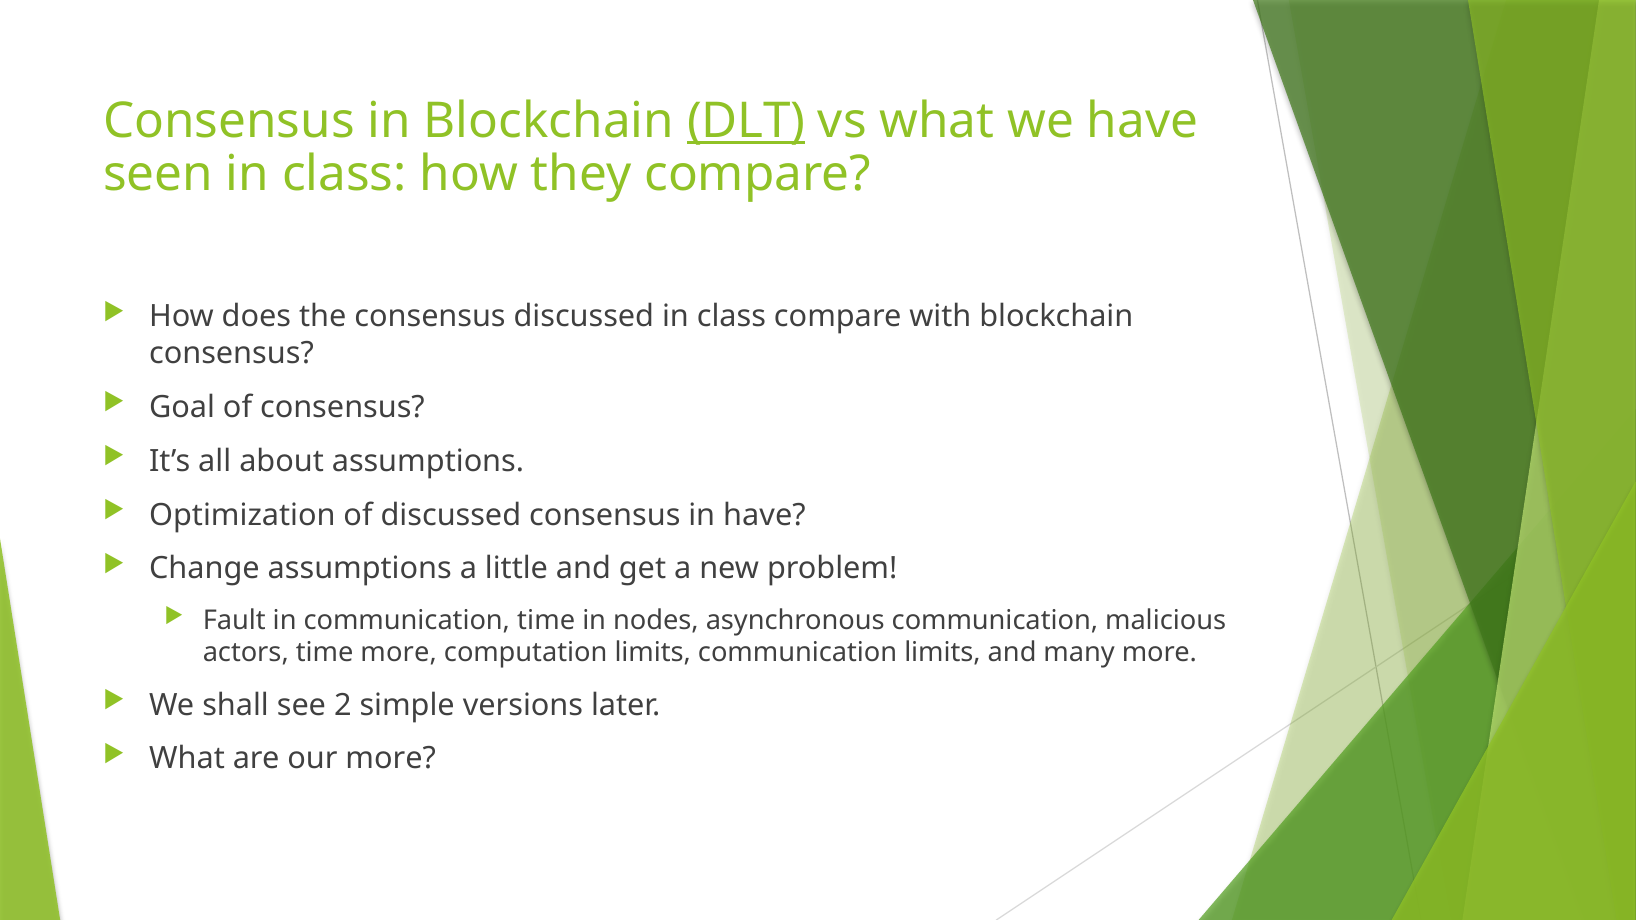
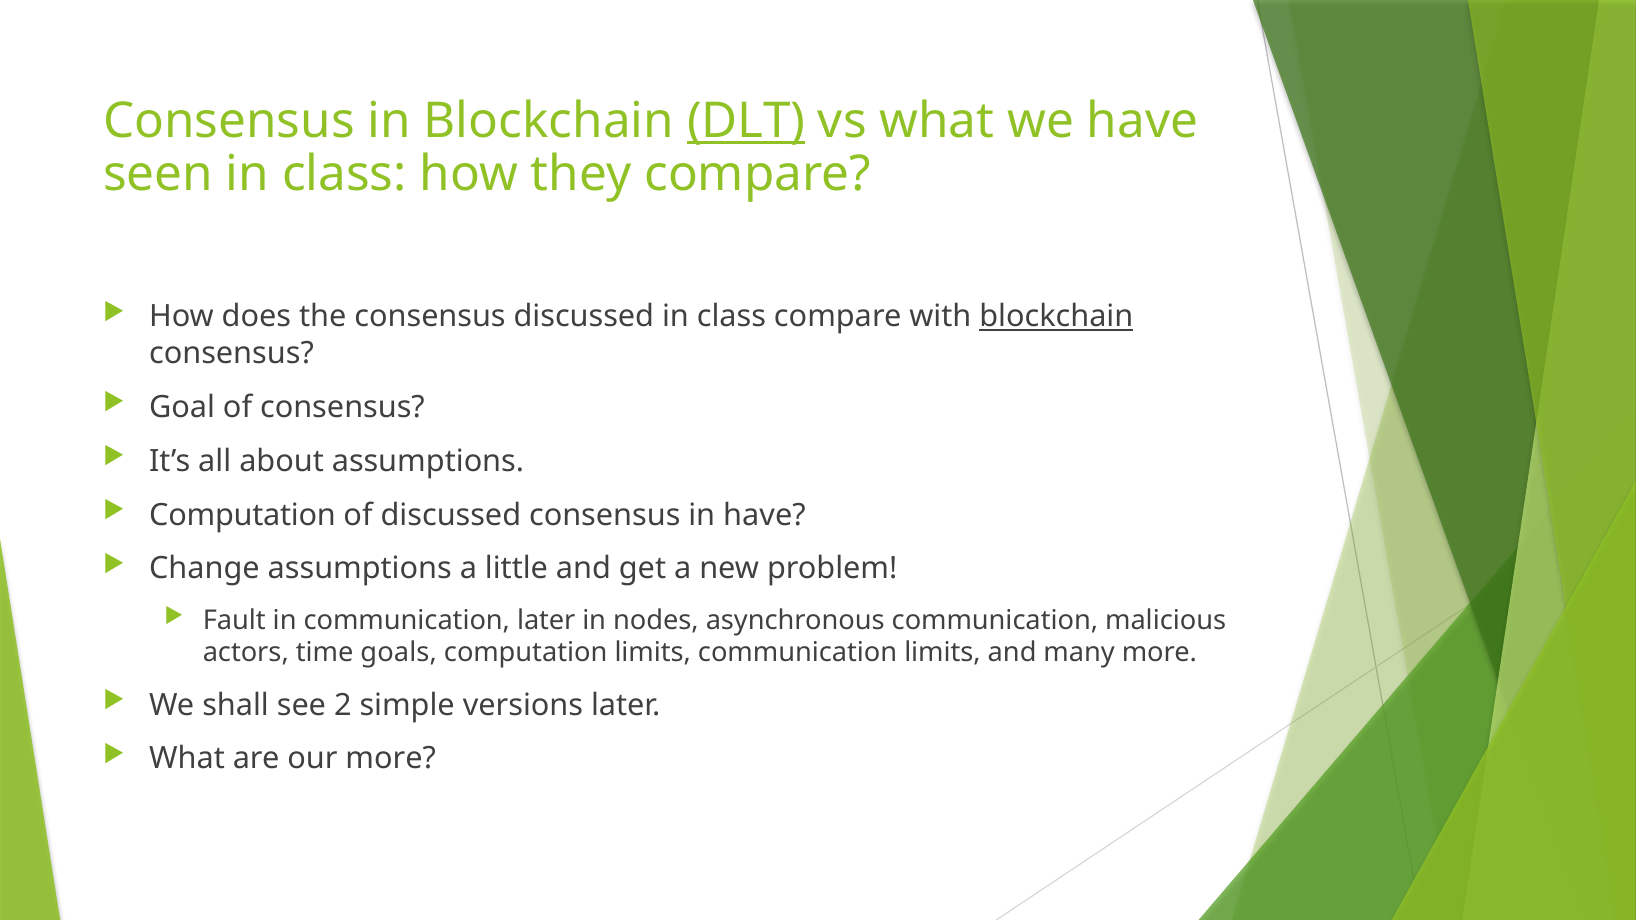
blockchain underline: none -> present (1056, 317)
Optimization: Optimization -> Computation (243, 515)
communication time: time -> later (546, 620)
time more: more -> goals (399, 653)
